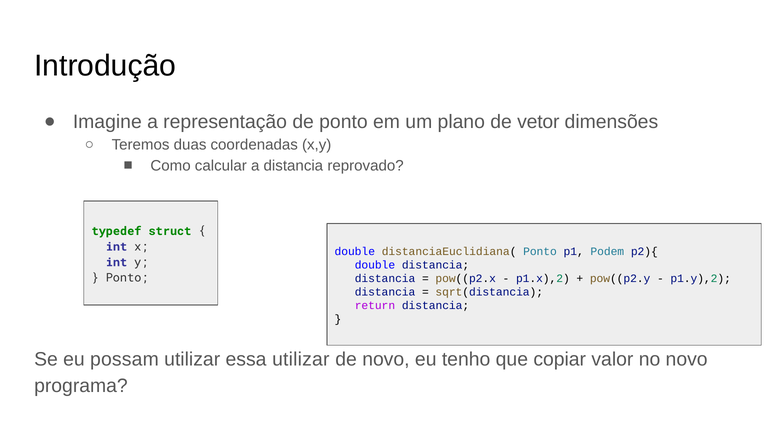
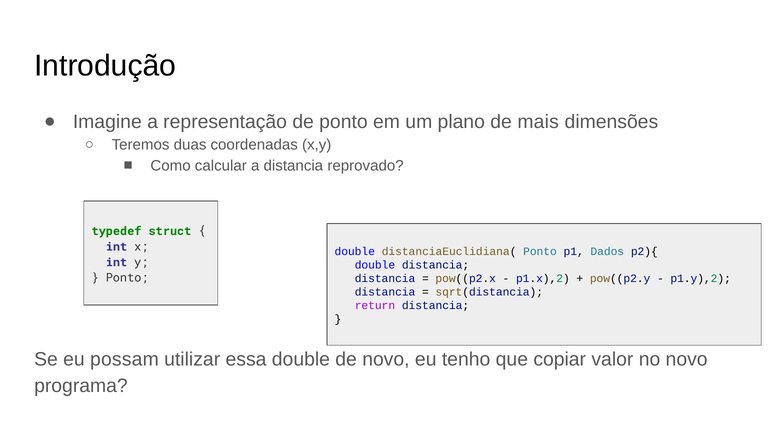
vetor: vetor -> mais (538, 122)
Podem: Podem -> Dados (607, 251)
essa utilizar: utilizar -> double (301, 359)
